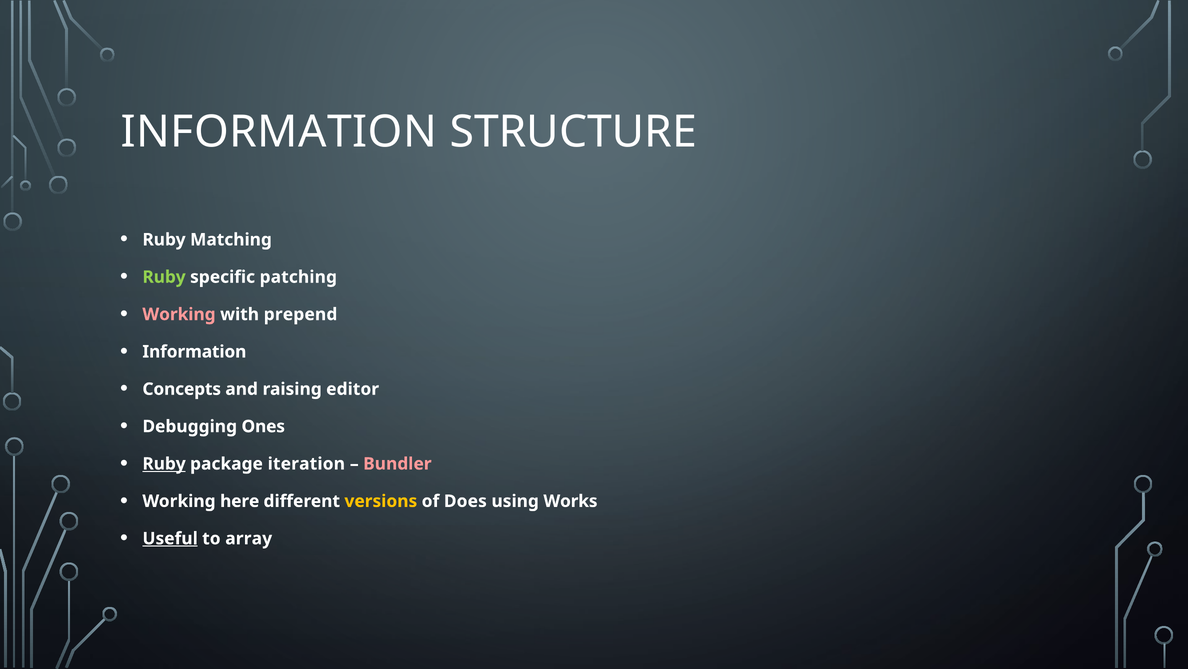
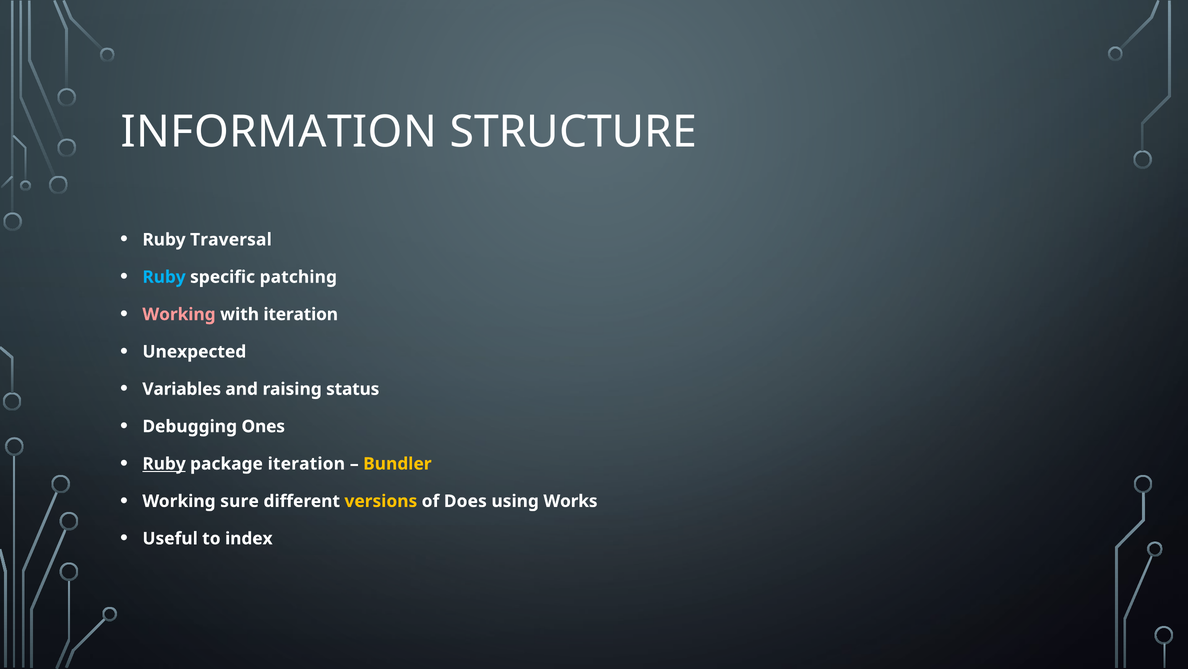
Matching: Matching -> Traversal (231, 239)
Ruby colour: light green -> light blue (164, 277)
with prepend: prepend -> iteration (301, 314)
Information: Information -> Unexpected (194, 351)
Concepts: Concepts -> Variables (182, 389)
editor: editor -> status (353, 389)
Bundler colour: pink -> yellow (397, 463)
here: here -> sure (240, 501)
Useful underline: present -> none (170, 538)
array: array -> index (249, 538)
